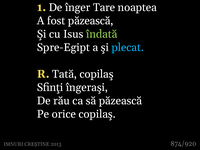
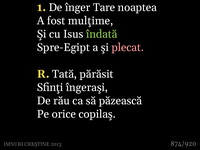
fost păzească: păzească -> mulţime (91, 21)
plecat colour: light blue -> pink (128, 47)
Tată copilaş: copilaş -> părăsit (97, 74)
